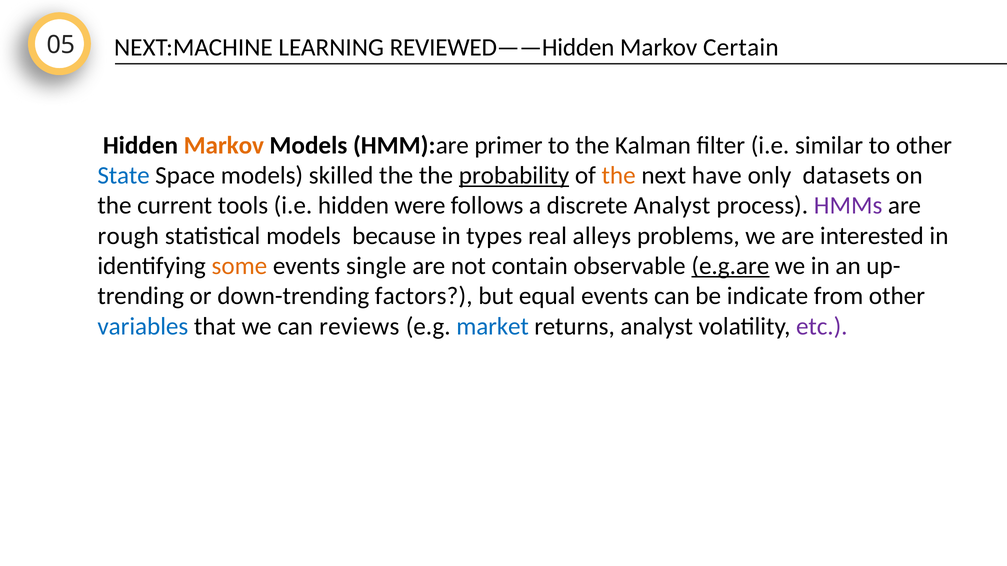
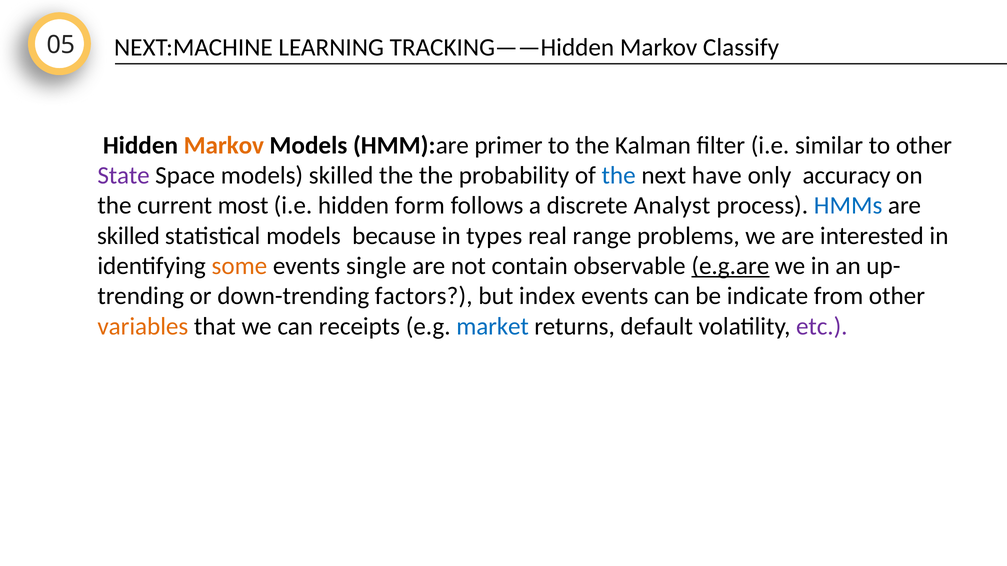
REVIEWED——Hidden: REVIEWED——Hidden -> TRACKING——Hidden (502, 48)
Certain: Certain -> Classify (741, 48)
State colour: blue -> purple (124, 176)
probability underline: present -> none (514, 176)
the colour: orange -> blue (619, 176)
datasets: datasets -> accuracy (847, 176)
tools: tools -> most (243, 206)
were: were -> form (420, 206)
HMMs colour: purple -> blue (848, 206)
rough: rough -> skilled (129, 236)
alleys: alleys -> range (602, 236)
equal: equal -> index (547, 296)
variables colour: blue -> orange (143, 327)
reviews: reviews -> receipts (359, 327)
returns analyst: analyst -> default (657, 327)
